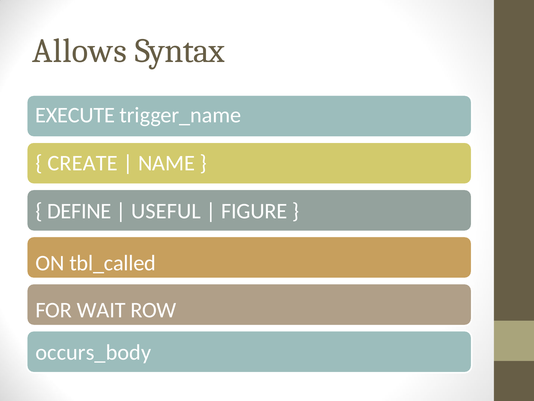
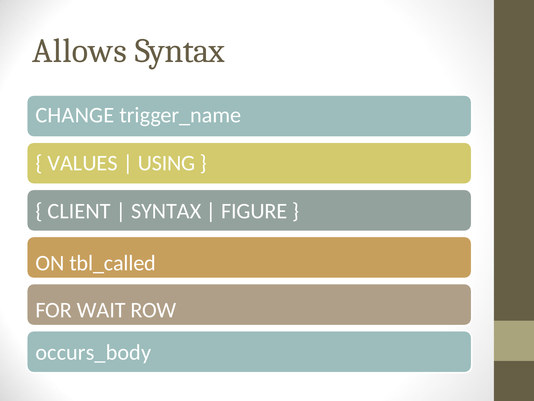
EXECUTE: EXECUTE -> CHANGE (75, 115)
CREATE: CREATE -> VALUES (83, 163)
NAME: NAME -> USING (167, 163)
DEFINE: DEFINE -> CLIENT (79, 211)
USEFUL: USEFUL -> SYNTAX (166, 211)
